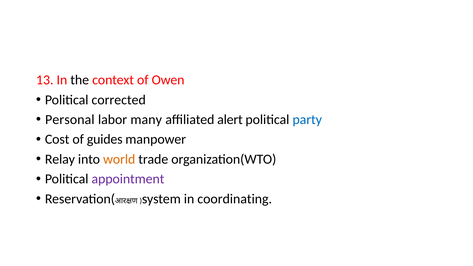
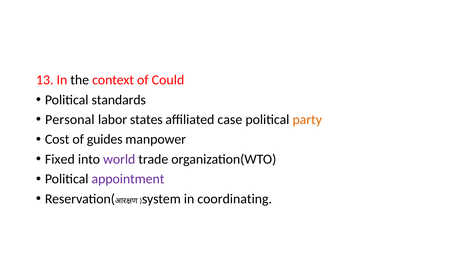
Owen: Owen -> Could (168, 80)
corrected: corrected -> standards (119, 100)
many: many -> states (146, 120)
alert: alert -> case (230, 120)
party colour: blue -> orange (307, 120)
Relay: Relay -> Fixed (60, 159)
world colour: orange -> purple (119, 159)
